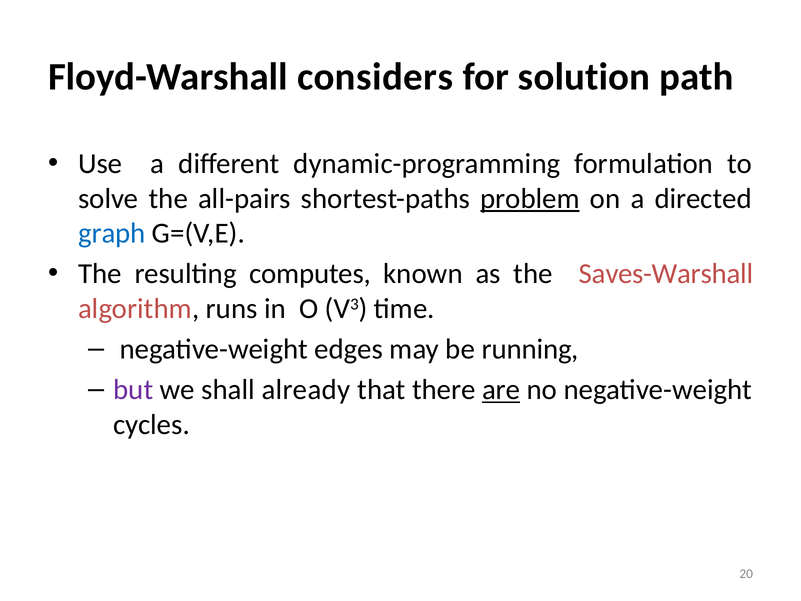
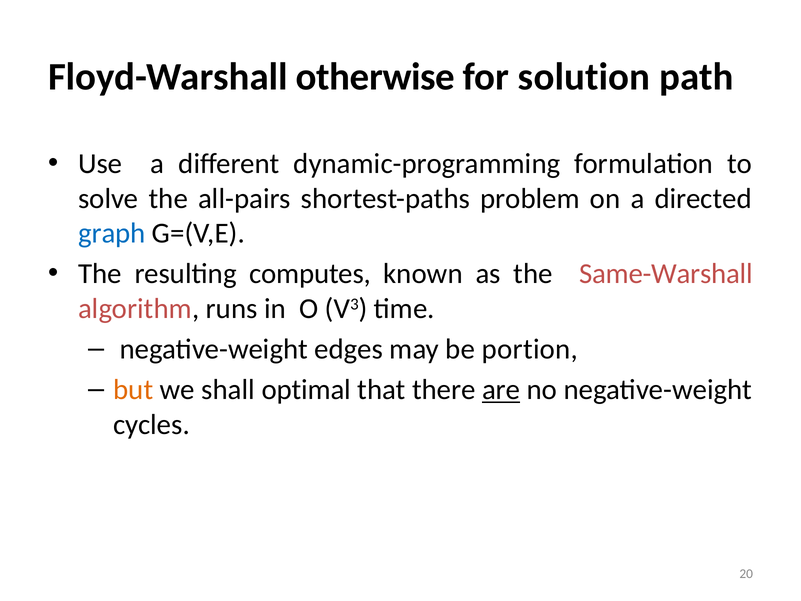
considers: considers -> otherwise (375, 77)
problem underline: present -> none (530, 198)
Saves-Warshall: Saves-Warshall -> Same-Warshall (666, 274)
running: running -> portion (530, 349)
but colour: purple -> orange (133, 390)
already: already -> optimal (306, 390)
